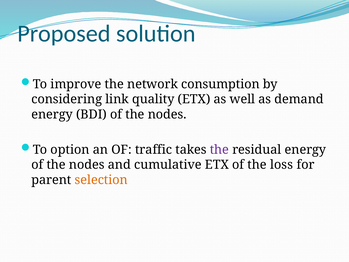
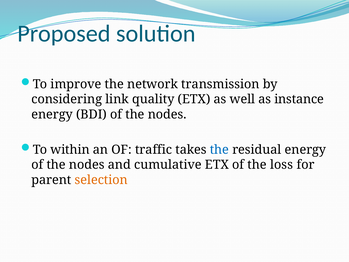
consumption: consumption -> transmission (220, 84)
demand: demand -> instance (299, 99)
option: option -> within (70, 150)
the colour: purple -> blue (219, 150)
